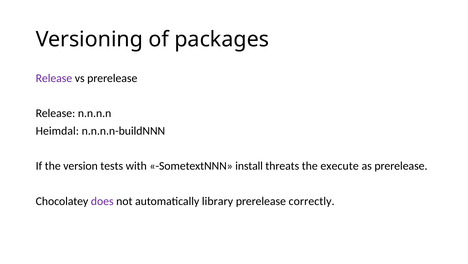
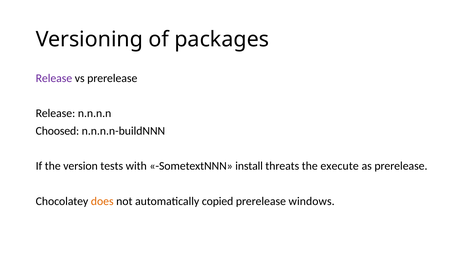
Heimdal: Heimdal -> Choosed (57, 131)
does colour: purple -> orange (102, 201)
library: library -> copied (218, 201)
correctly: correctly -> windows (312, 201)
